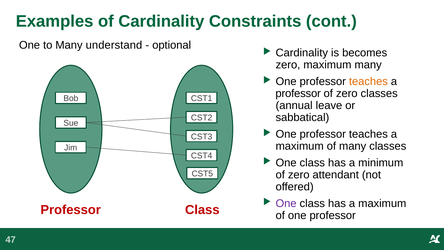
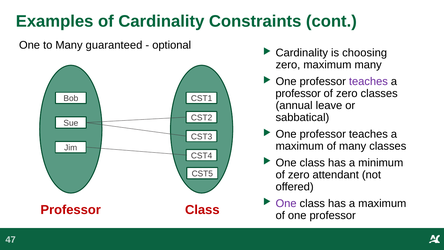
understand: understand -> guaranteed (114, 45)
becomes: becomes -> choosing (365, 53)
teaches colour: orange -> purple (368, 81)
